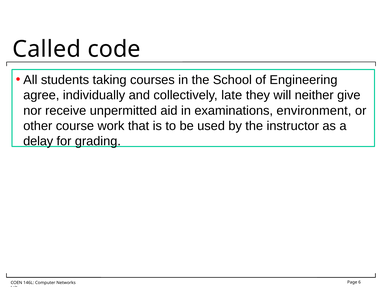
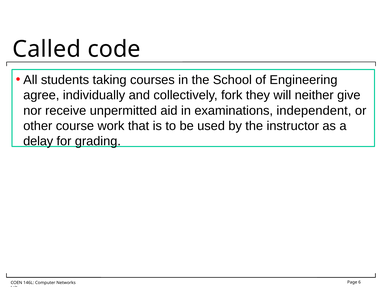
late: late -> fork (232, 95)
environment: environment -> independent (314, 110)
